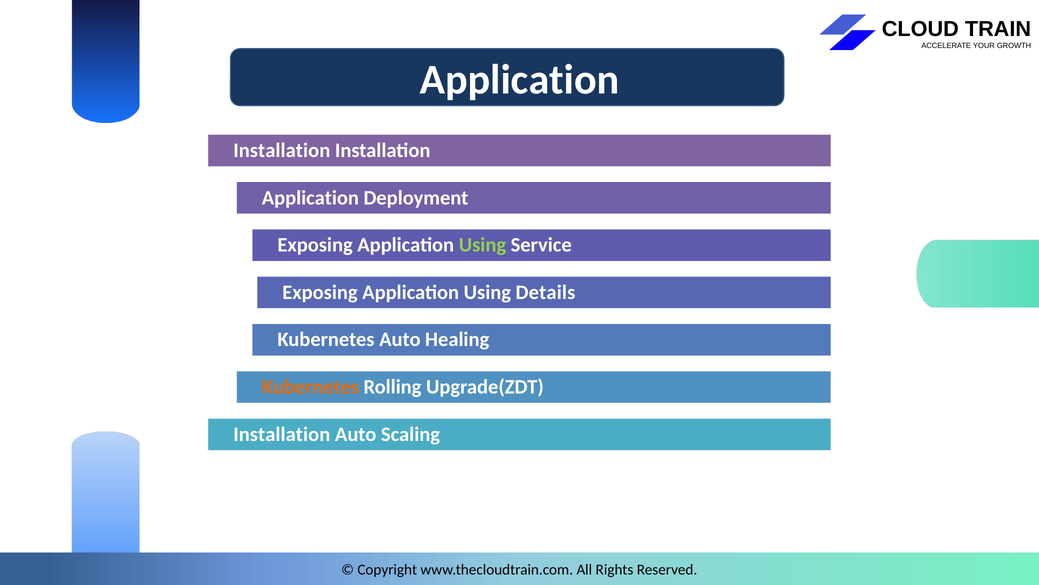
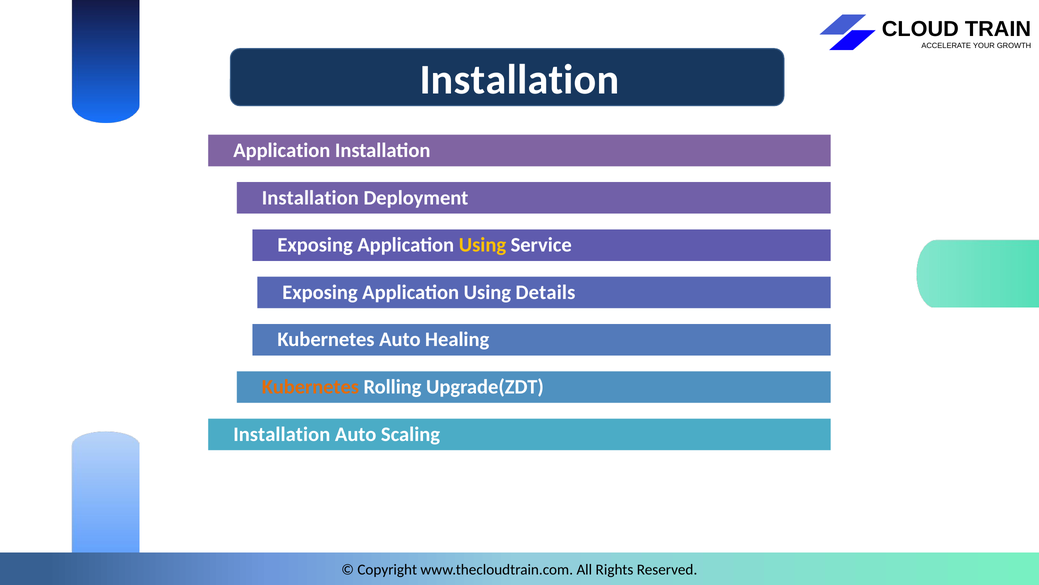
Application: Application -> Installation (519, 80)
Installation: Installation -> Application (282, 150)
Application: Application -> Installation (310, 198)
Using colour: light green -> yellow (482, 245)
